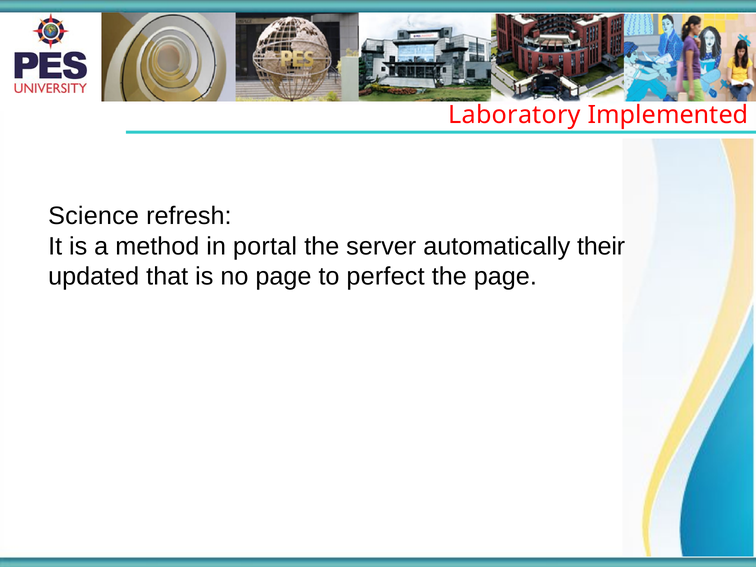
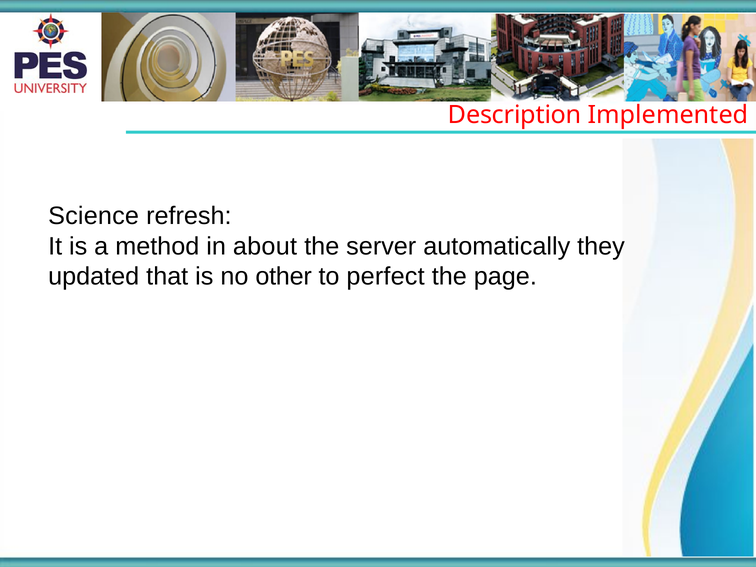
Laboratory: Laboratory -> Description (515, 115)
portal: portal -> about (265, 246)
their: their -> they (601, 246)
no page: page -> other (284, 276)
